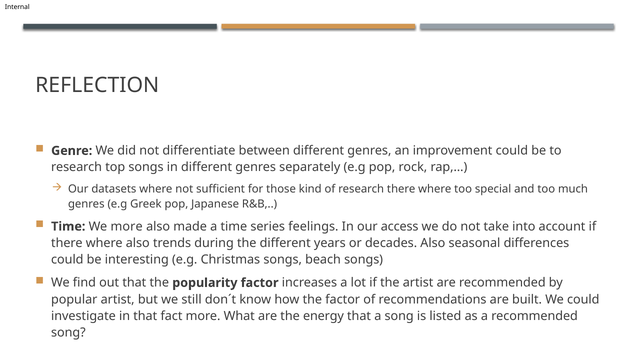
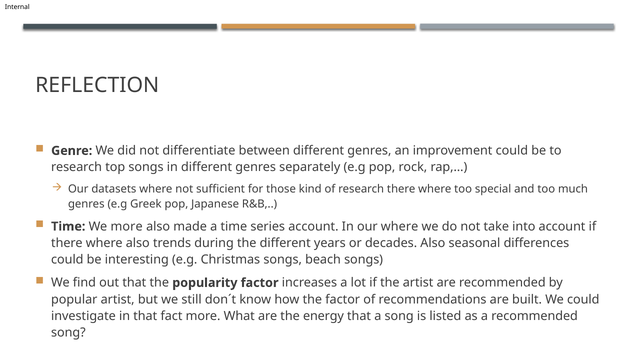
series feelings: feelings -> account (313, 227)
our access: access -> where (400, 227)
